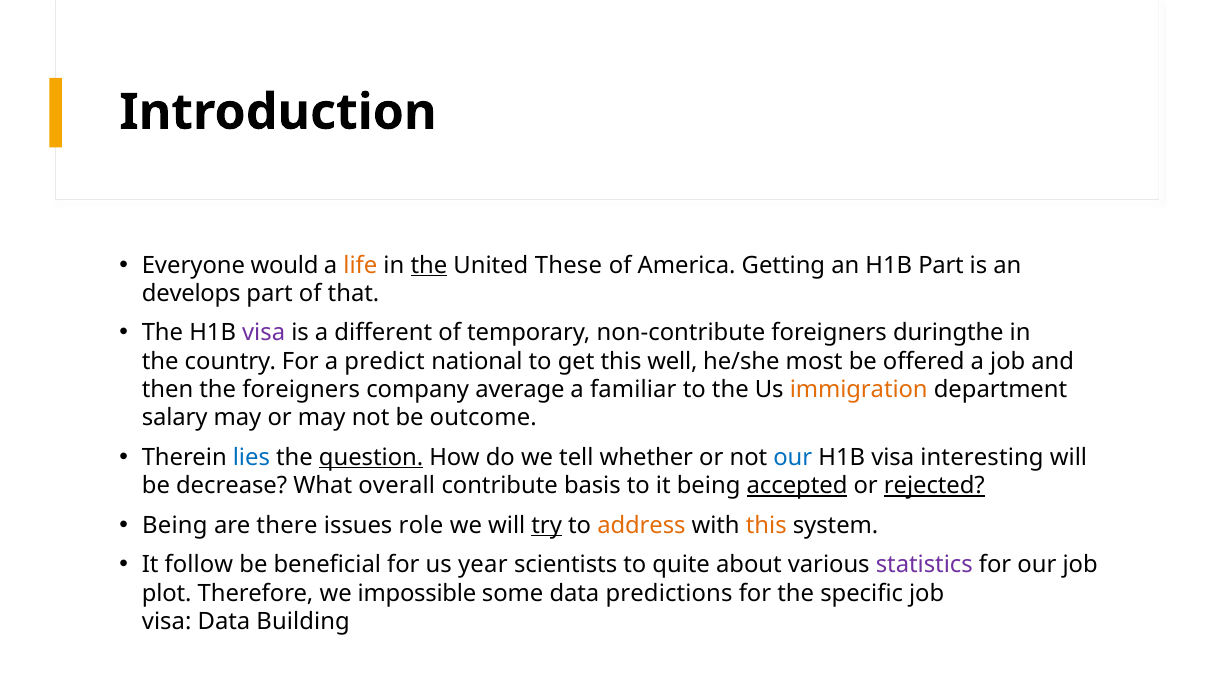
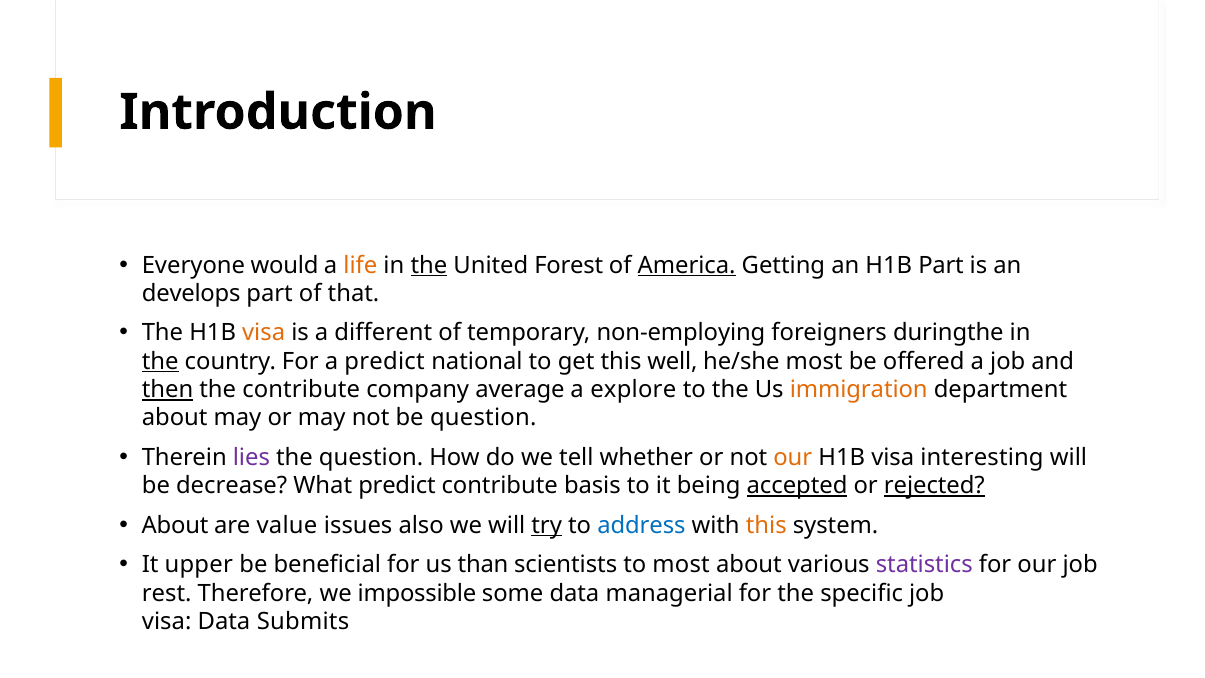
These: These -> Forest (569, 265)
America underline: none -> present (687, 265)
visa colour: purple -> orange (264, 333)
non-contribute: non-contribute -> non-employing (681, 333)
the underline: none -> present (160, 361)
then underline: none -> present (168, 389)
the foreigners: foreigners -> contribute (301, 389)
familiar: familiar -> explore (633, 389)
salary: salary -> about (175, 418)
be outcome: outcome -> question (483, 418)
lies colour: blue -> purple (251, 457)
question underline: present -> none (371, 457)
our colour: blue -> orange (793, 457)
What overall: overall -> predict (397, 486)
Being: Being -> About (175, 525)
there: there -> value (287, 525)
role: role -> also (421, 525)
address colour: orange -> blue (641, 525)
follow: follow -> upper (199, 565)
year: year -> than (483, 565)
to quite: quite -> most (681, 565)
plot: plot -> rest (167, 593)
predictions: predictions -> managerial (669, 593)
Building: Building -> Submits (303, 621)
